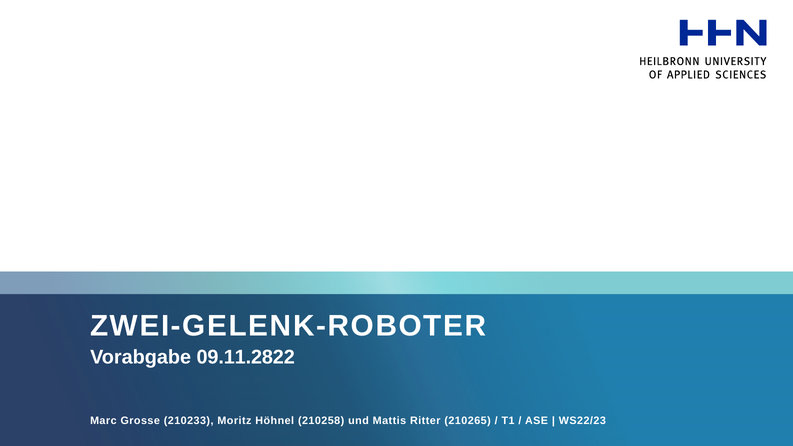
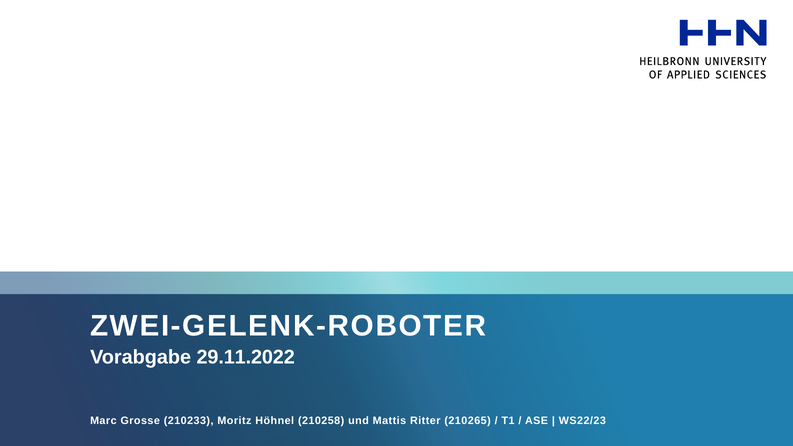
09.11.2822: 09.11.2822 -> 29.11.2022 (246, 357)
